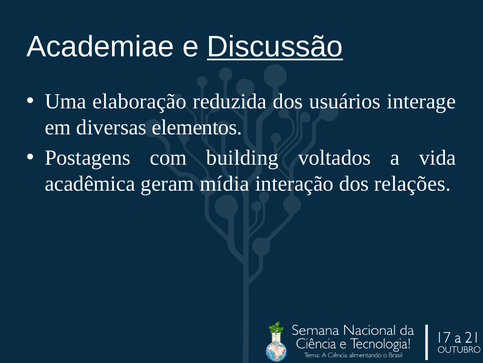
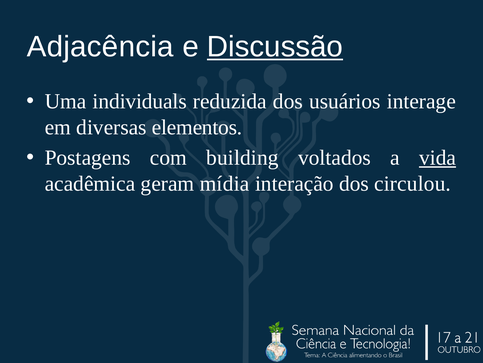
Academiae: Academiae -> Adjacência (100, 47)
elaboração: elaboração -> individuals (140, 101)
vida underline: none -> present (437, 158)
relações: relações -> circulou (413, 183)
